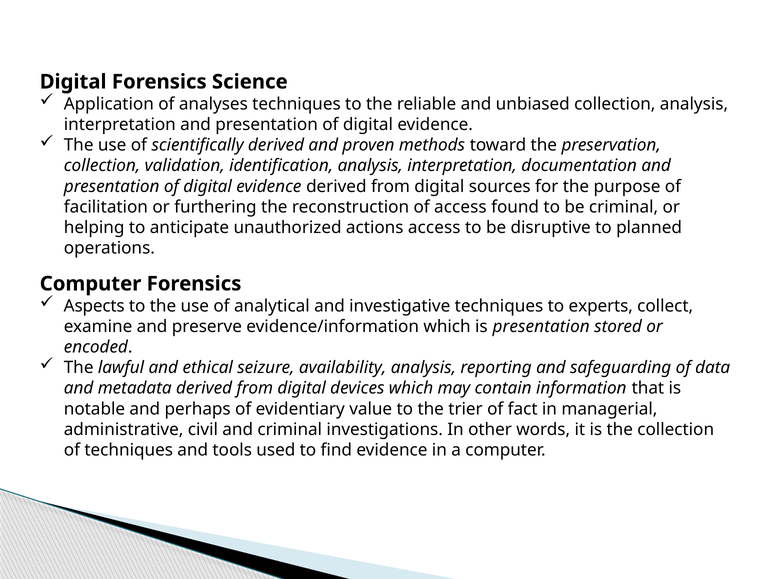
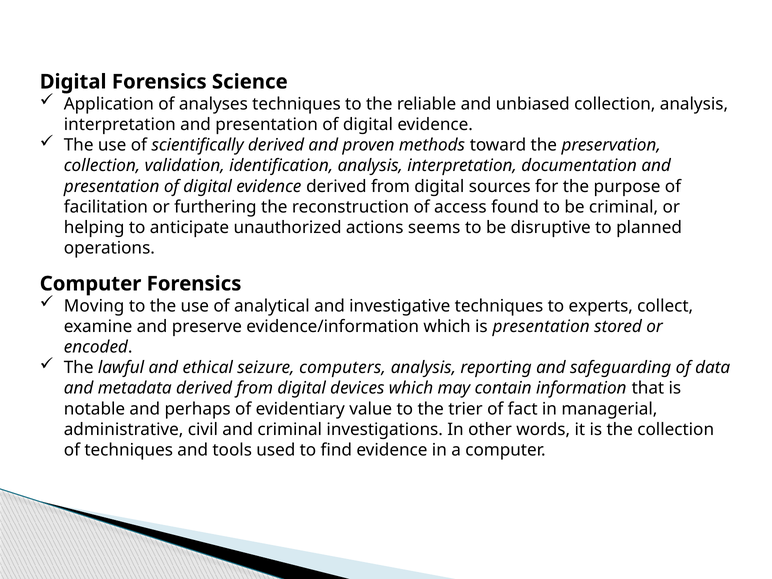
actions access: access -> seems (434, 228)
Aspects: Aspects -> Moving (94, 306)
availability: availability -> computers (343, 368)
